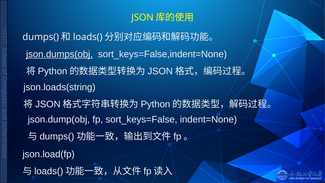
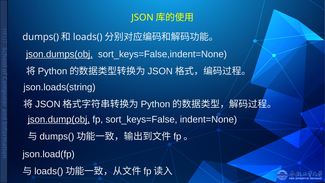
json.dump(obj underline: none -> present (59, 119)
